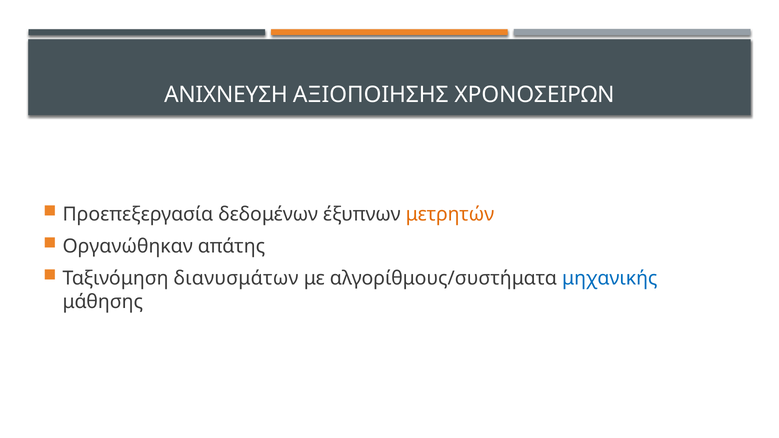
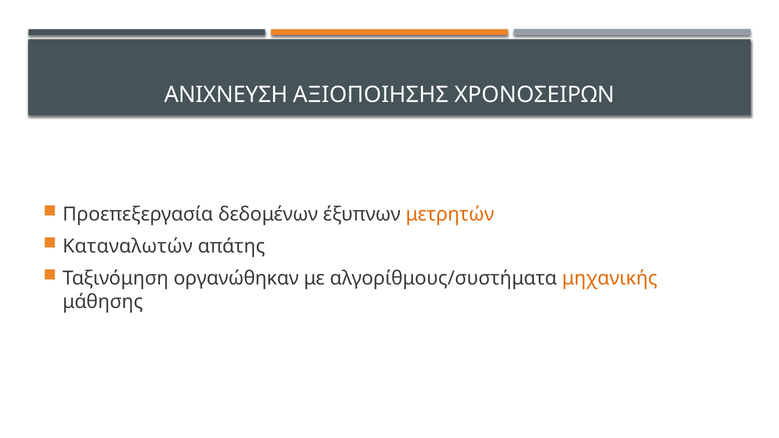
Οργανώθηκαν: Οργανώθηκαν -> Καταναλωτών (128, 246)
διανυσμάτων: διανυσμάτων -> οργανώθηκαν (236, 279)
μηχανικής colour: blue -> orange (610, 279)
